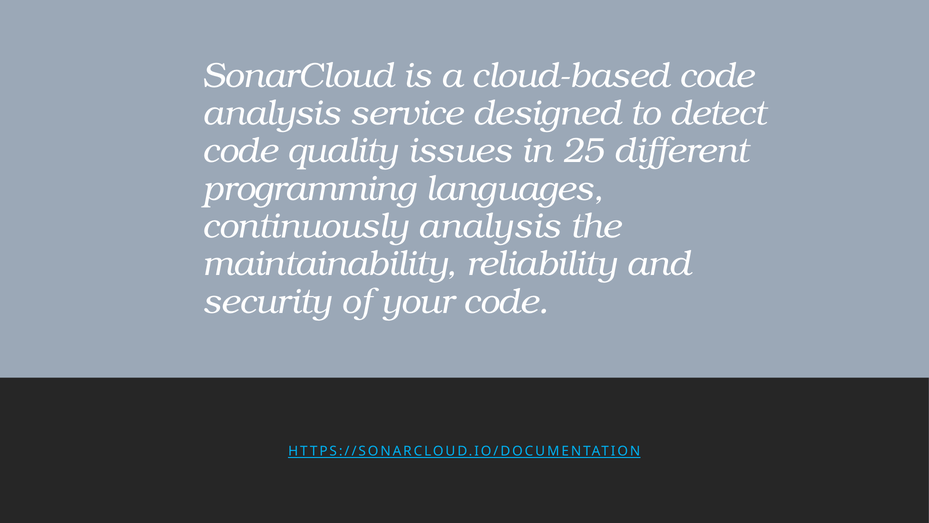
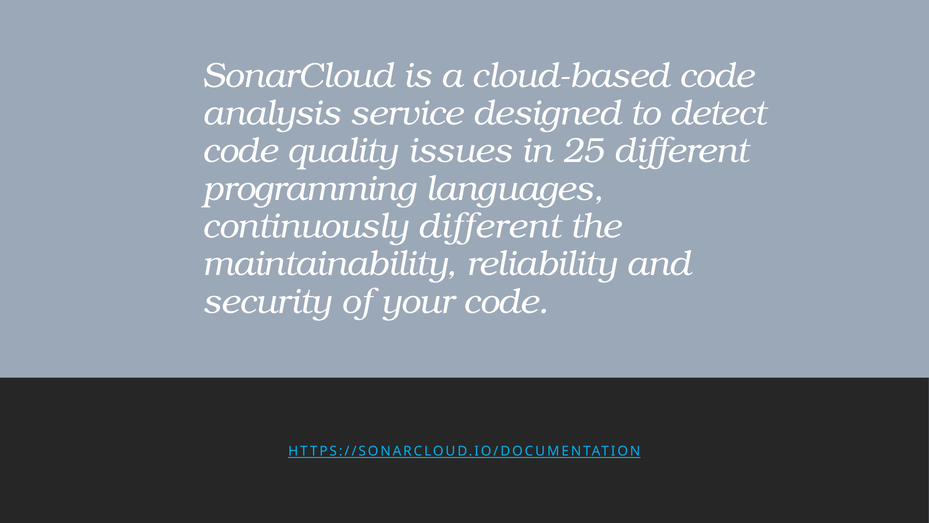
continuously analysis: analysis -> different (489, 226)
